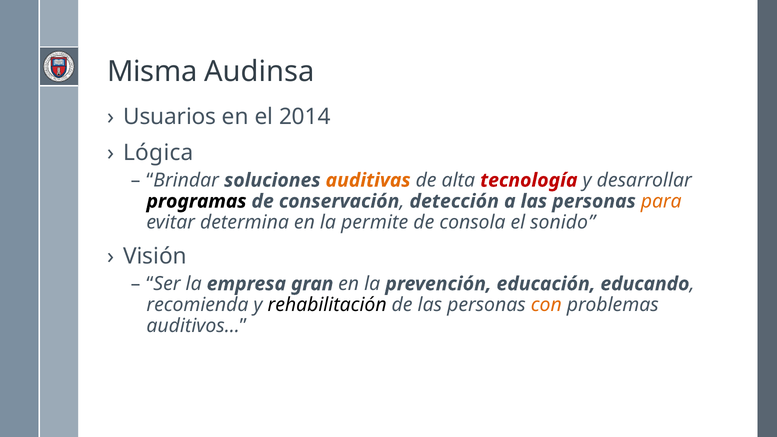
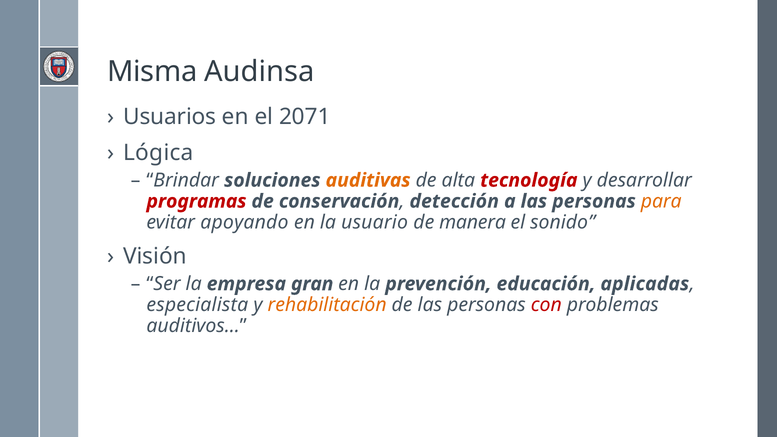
2014: 2014 -> 2071 (305, 117)
programas colour: black -> red (196, 201)
determina: determina -> apoyando (244, 222)
permite: permite -> usuario (375, 222)
consola: consola -> manera (473, 222)
educando: educando -> aplicadas (645, 284)
recomienda: recomienda -> especialista (197, 305)
rehabilitación colour: black -> orange (327, 305)
con colour: orange -> red (546, 305)
